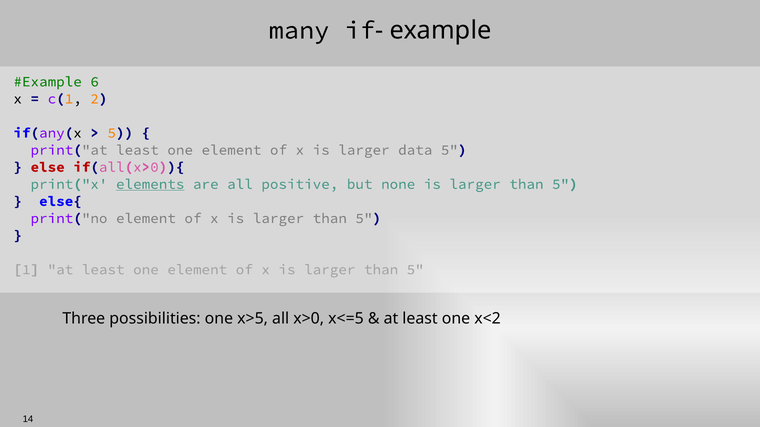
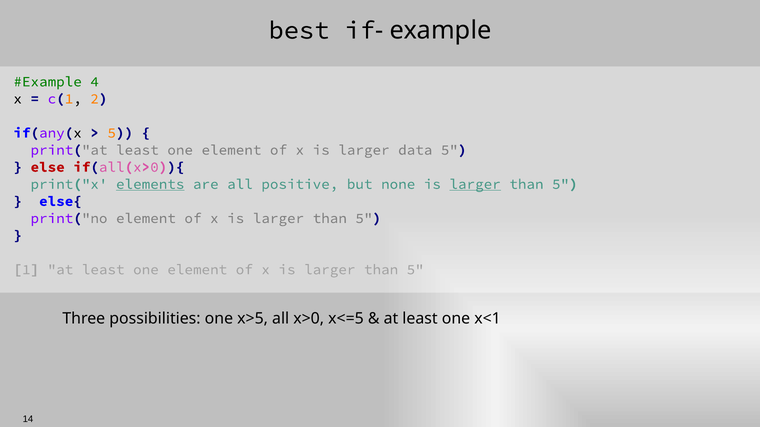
many: many -> best (299, 30)
6: 6 -> 4 (95, 82)
larger underline: none -> present (475, 184)
x<2: x<2 -> x<1 (488, 319)
